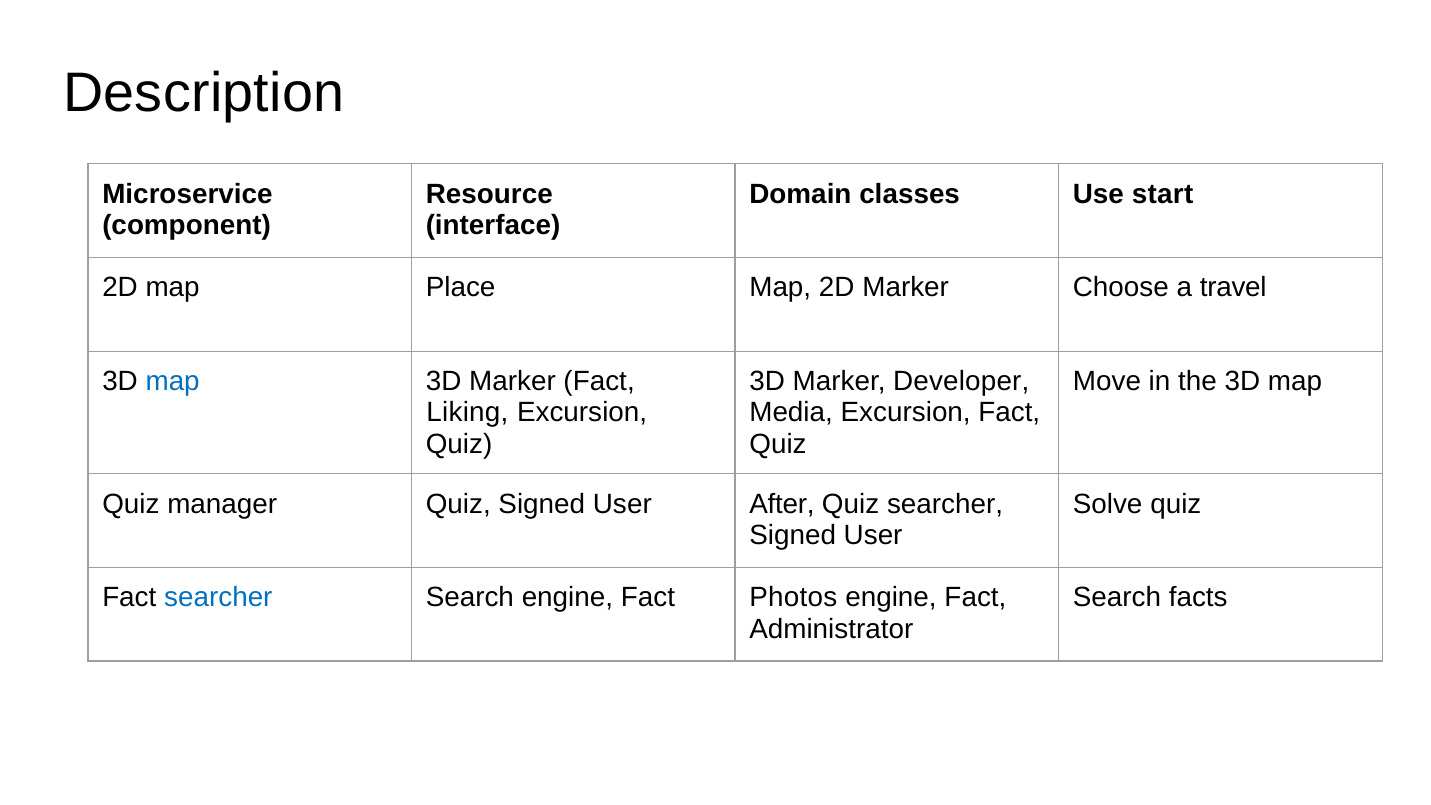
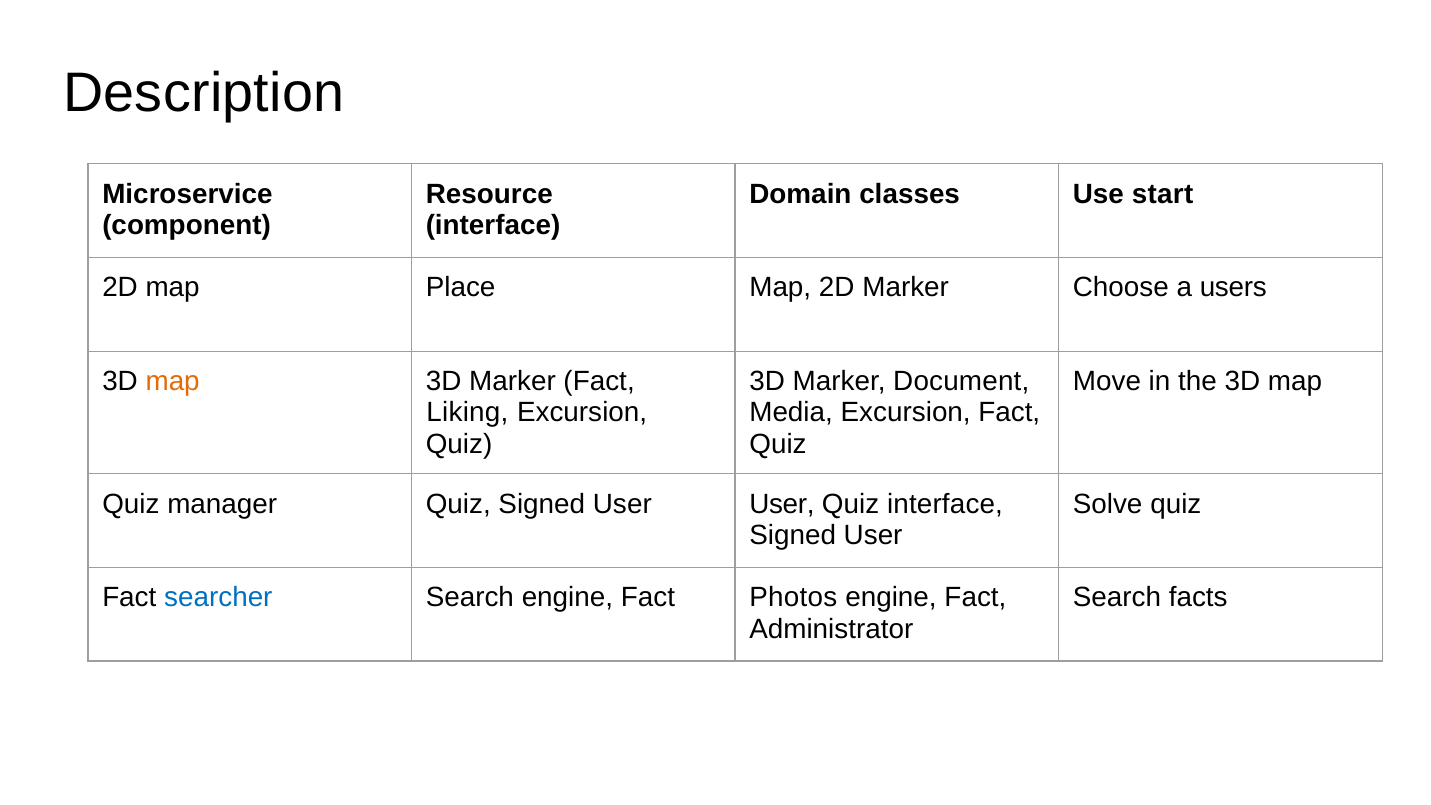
travel: travel -> users (1233, 288)
map colour: blue -> orange (173, 382)
Developer: Developer -> Document (961, 382)
User After: After -> User (782, 504)
Quiz searcher: searcher -> interface (945, 504)
